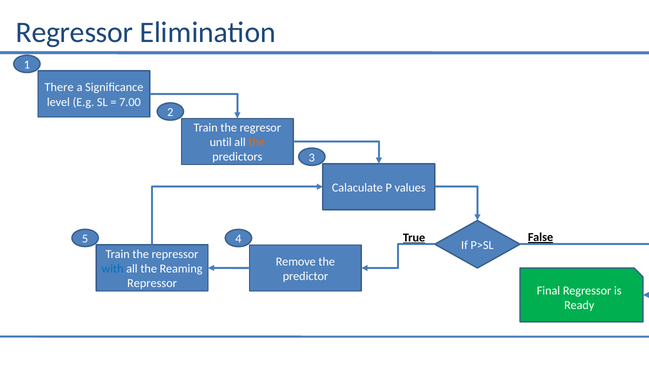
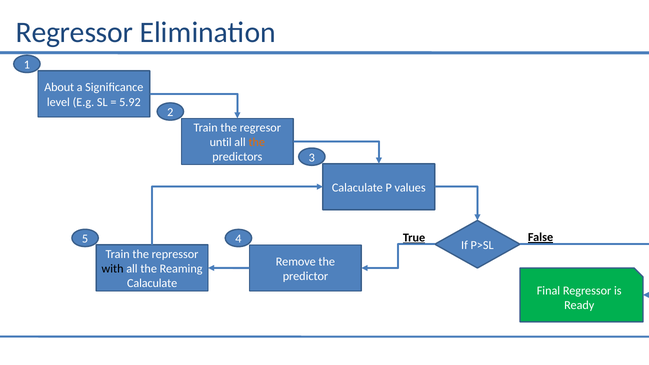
There: There -> About (59, 87)
7.00: 7.00 -> 5.92 (130, 102)
with colour: blue -> black (113, 269)
Repressor: Repressor -> Calaculate (152, 283)
